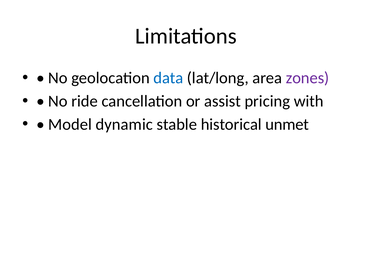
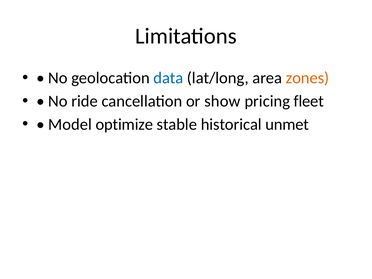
zones colour: purple -> orange (307, 78)
assist: assist -> show (222, 101)
with: with -> fleet (309, 101)
dynamic: dynamic -> optimize (124, 124)
